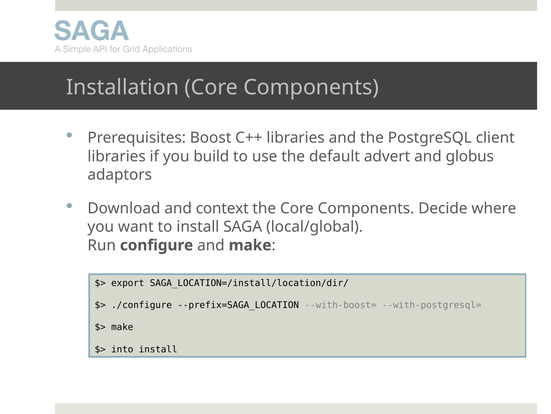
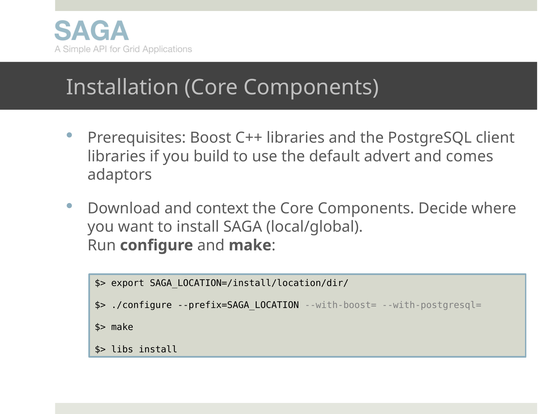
globus: globus -> comes (470, 156)
into: into -> libs (122, 349)
